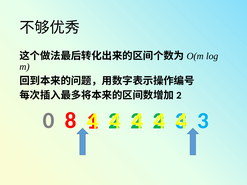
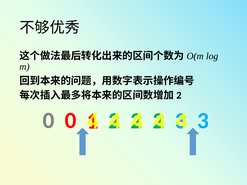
0 8: 8 -> 0 (71, 121)
